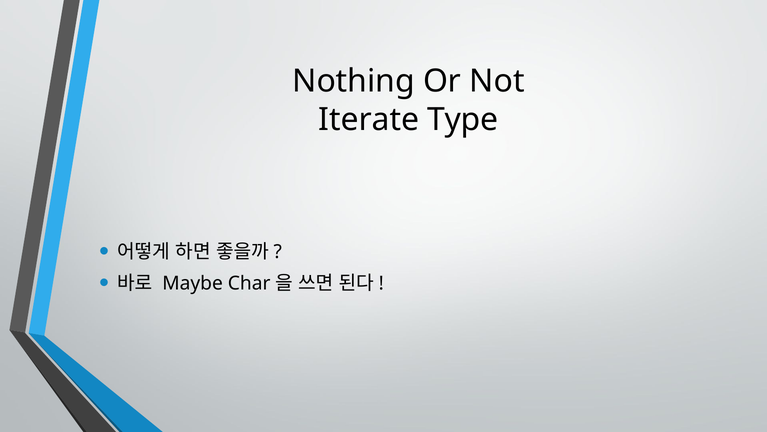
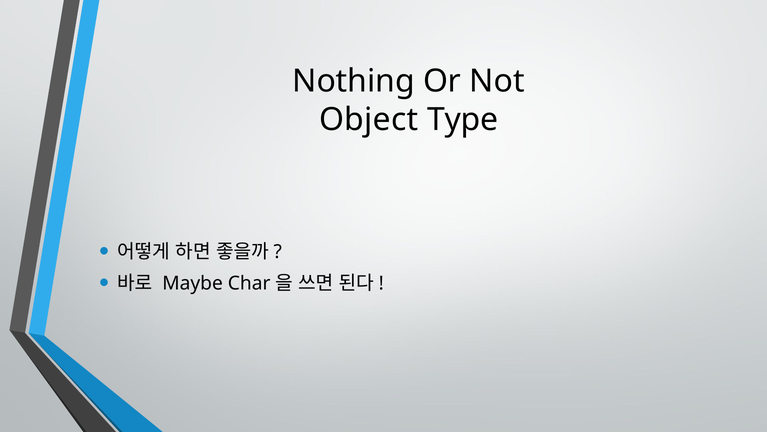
Iterate: Iterate -> Object (369, 120)
